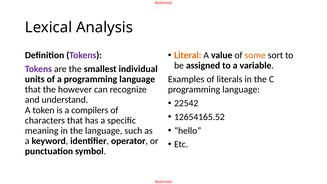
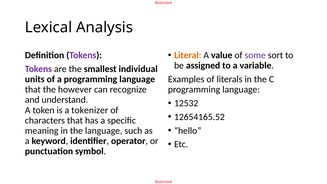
some colour: orange -> purple (255, 55)
22542: 22542 -> 12532 (186, 103)
compilers: compilers -> tokenizer (90, 110)
